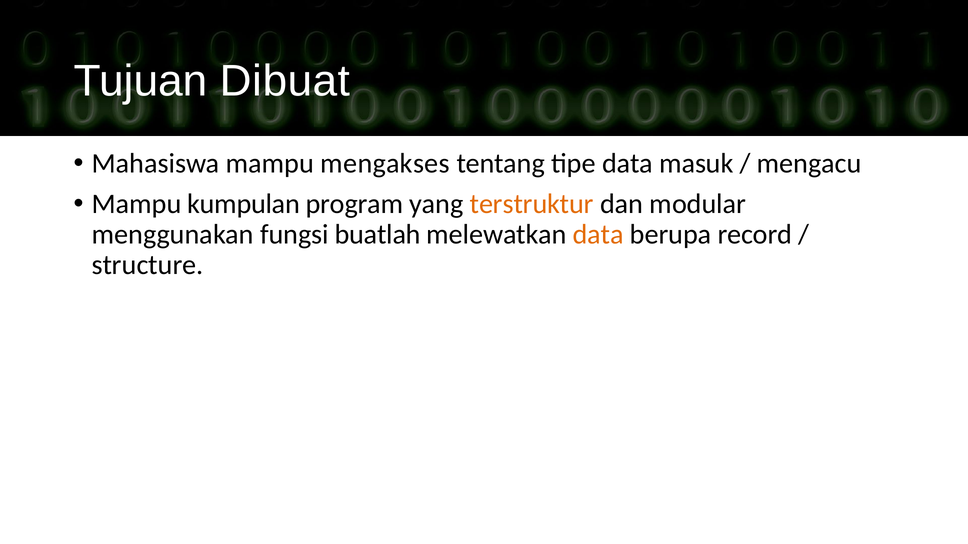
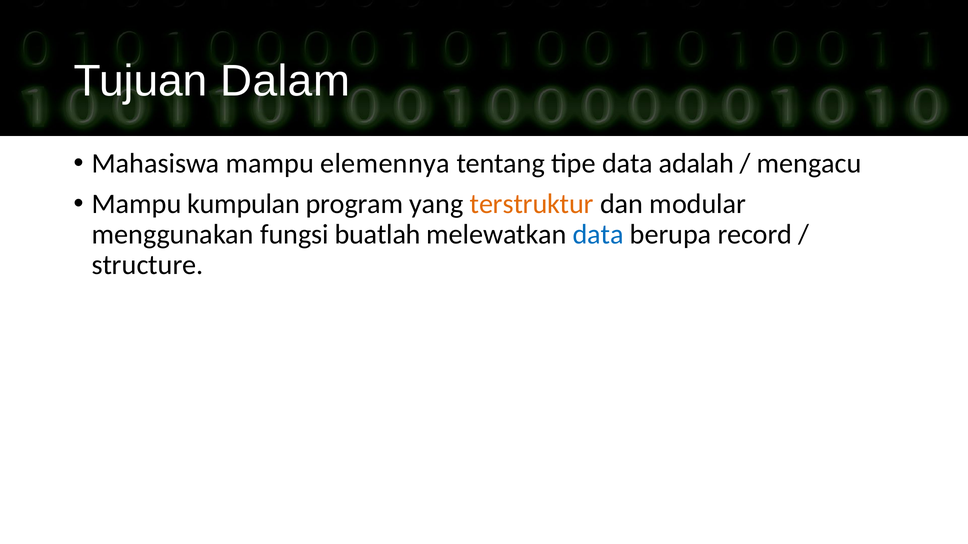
Dibuat: Dibuat -> Dalam (285, 81)
mengakses: mengakses -> elemennya (385, 164)
masuk: masuk -> adalah (696, 164)
data colour: orange -> blue (598, 235)
